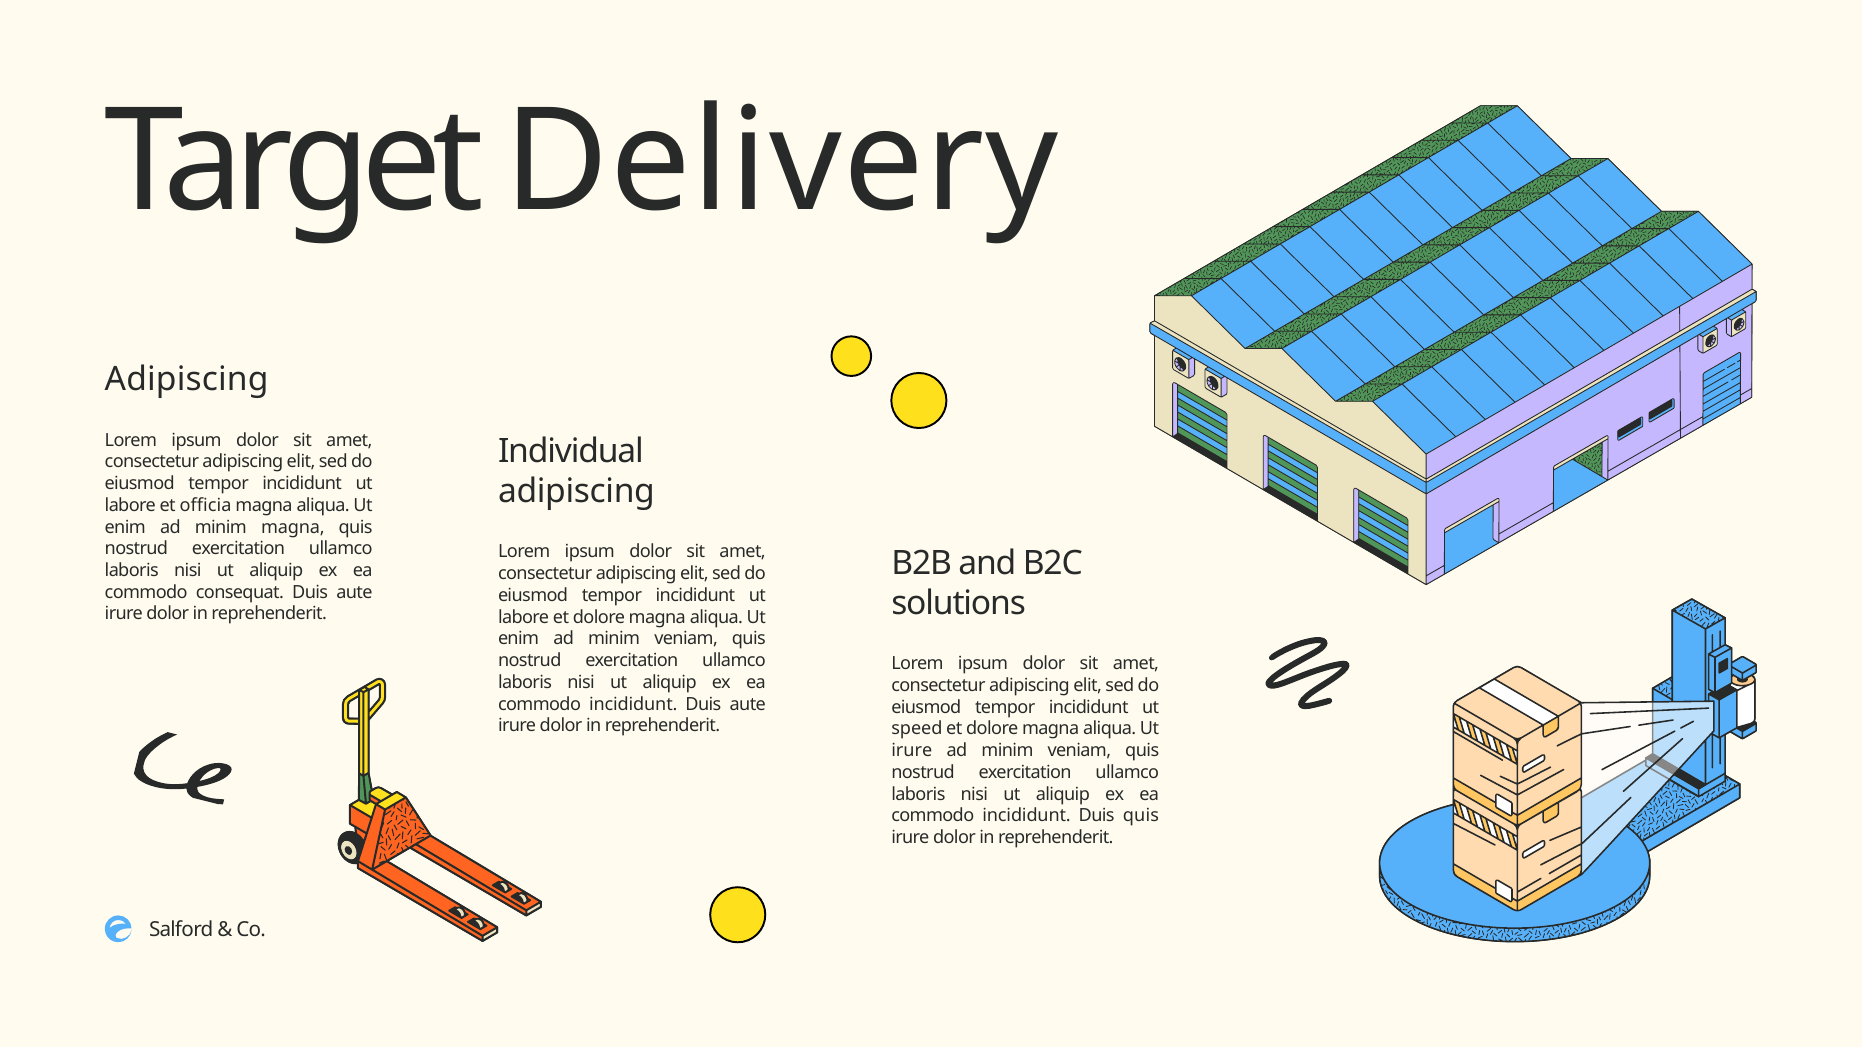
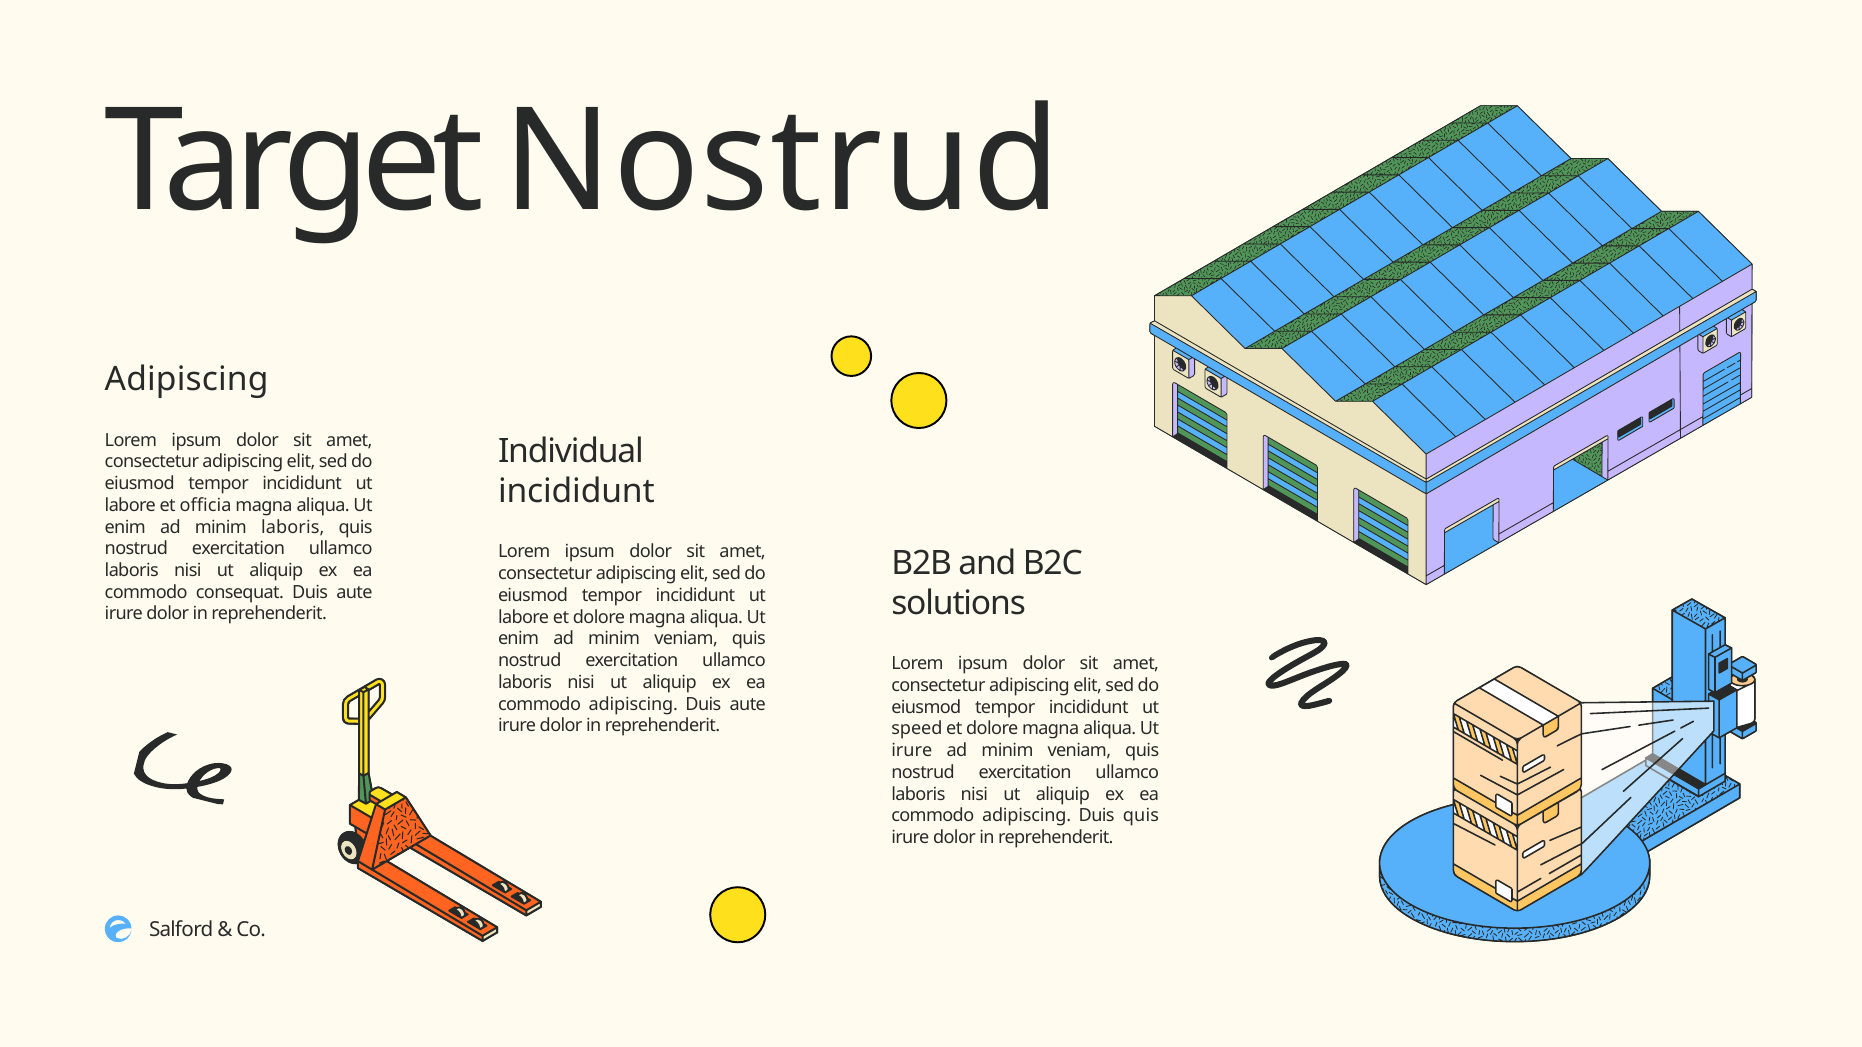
Target Delivery: Delivery -> Nostrud (782, 162)
adipiscing: adipiscing -> incididunt (576, 492)
minim magna: magna -> laboris (293, 527)
incididunt: incididunt -> adipiscing (633, 704)
incididunt: incididunt -> adipiscing (1027, 816)
